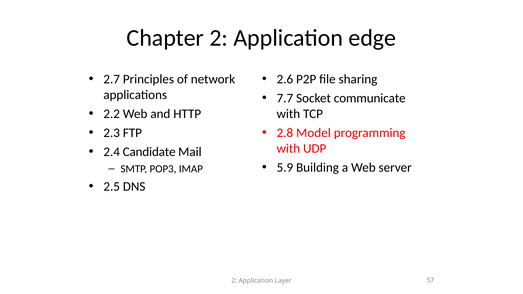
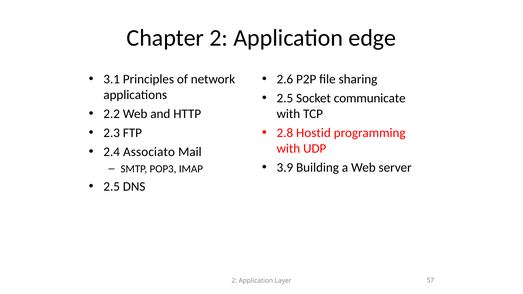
2.7: 2.7 -> 3.1 (112, 79)
7.7: 7.7 -> 2.5 (285, 98)
Model: Model -> Hostid (313, 133)
Candidate: Candidate -> Associato (149, 152)
5.9: 5.9 -> 3.9 (285, 168)
